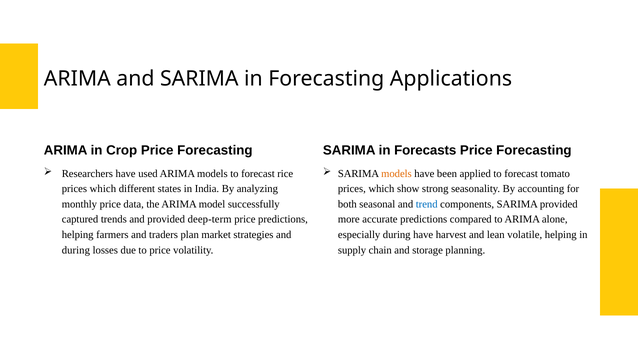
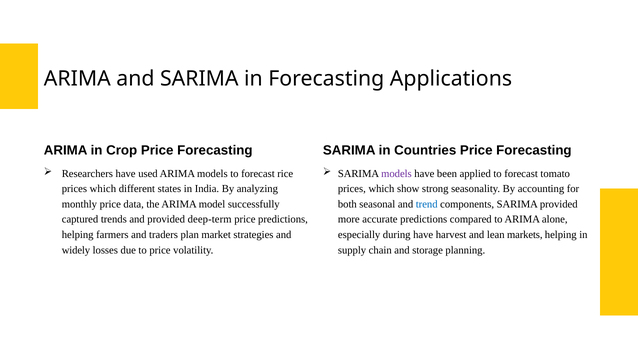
Forecasts: Forecasts -> Countries (425, 150)
models colour: orange -> purple (396, 174)
volatile: volatile -> markets (525, 235)
during: during -> widely (76, 250)
